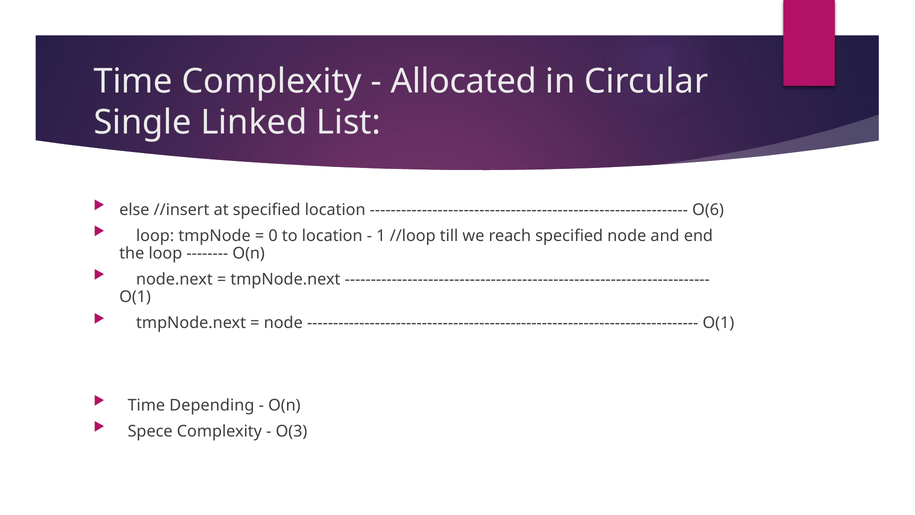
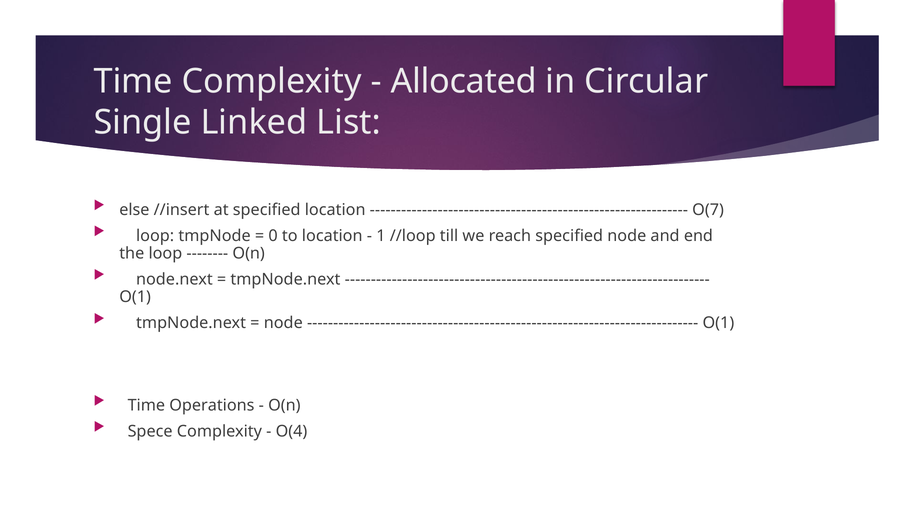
O(6: O(6 -> O(7 (708, 210)
Depending: Depending -> Operations (212, 405)
O(3: O(3 -> O(4 (291, 431)
